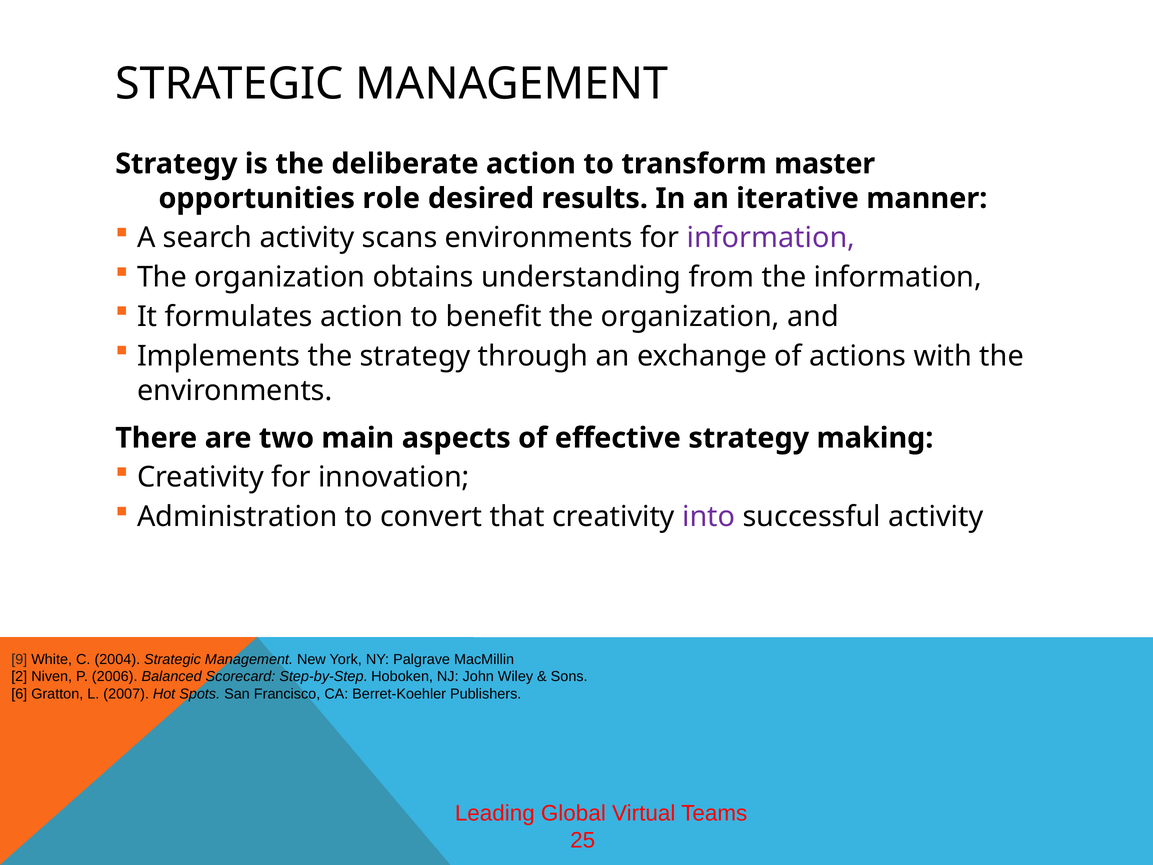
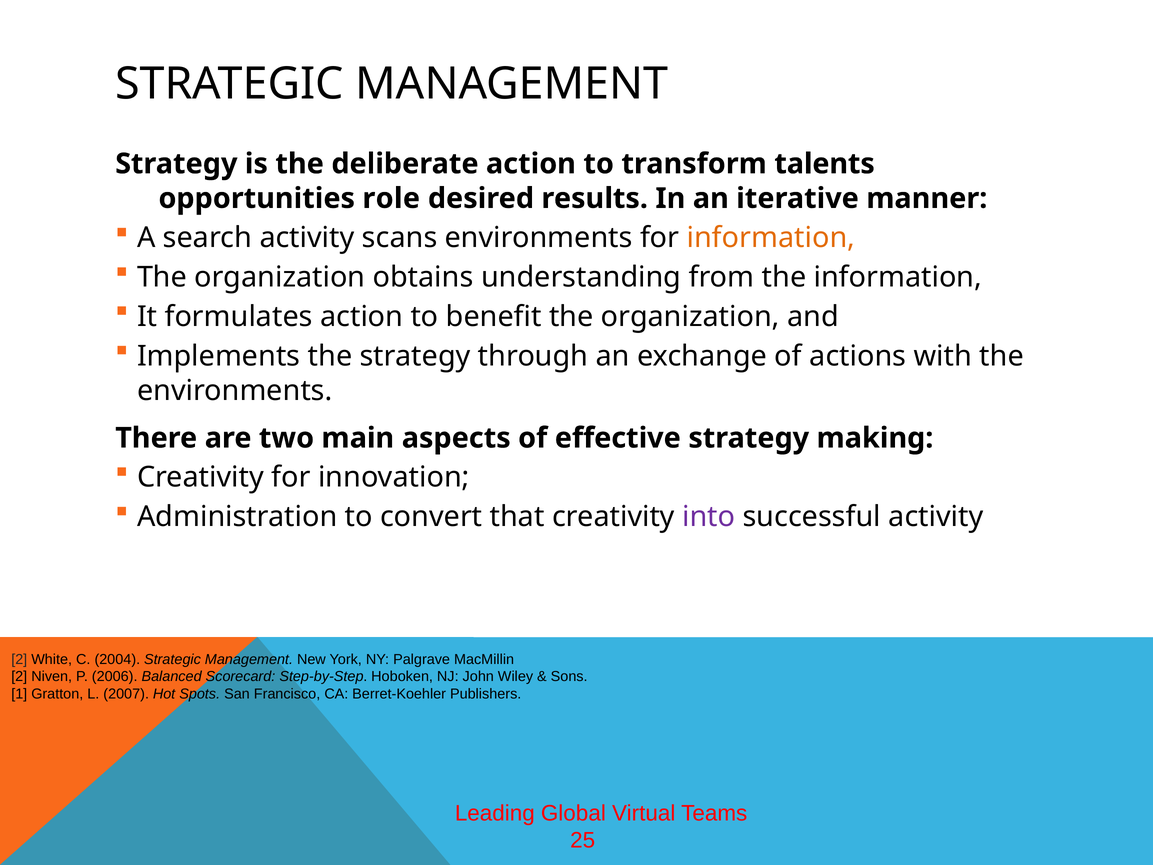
master: master -> talents (825, 164)
information colour: purple -> orange (771, 238)
9: 9 -> 2 (19, 659)
6: 6 -> 1 (19, 694)
